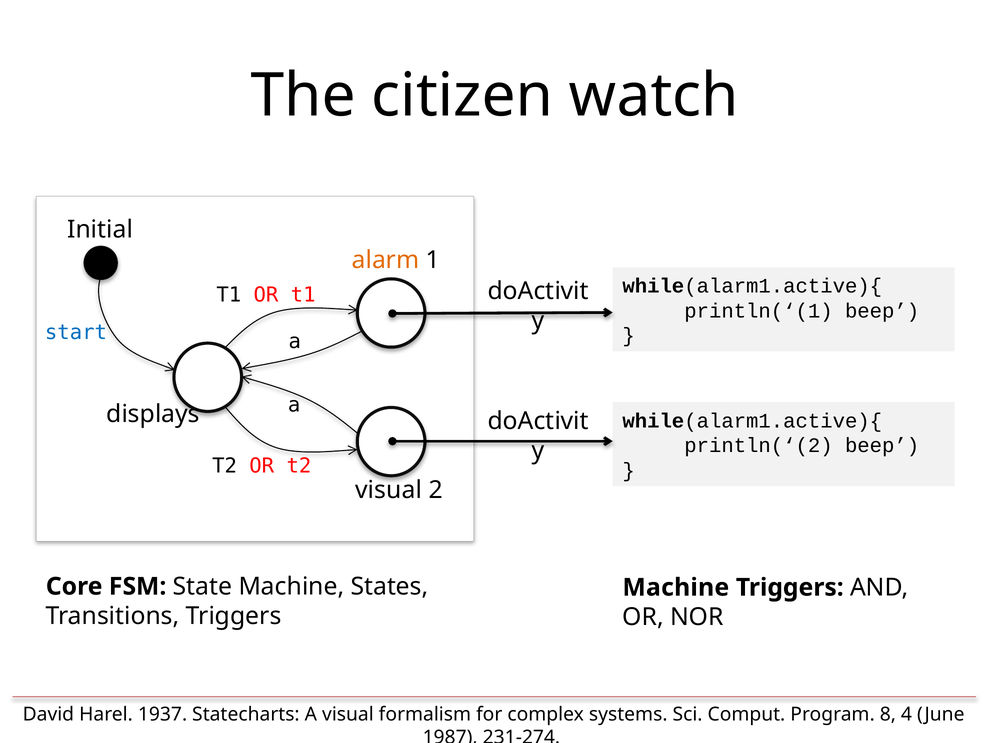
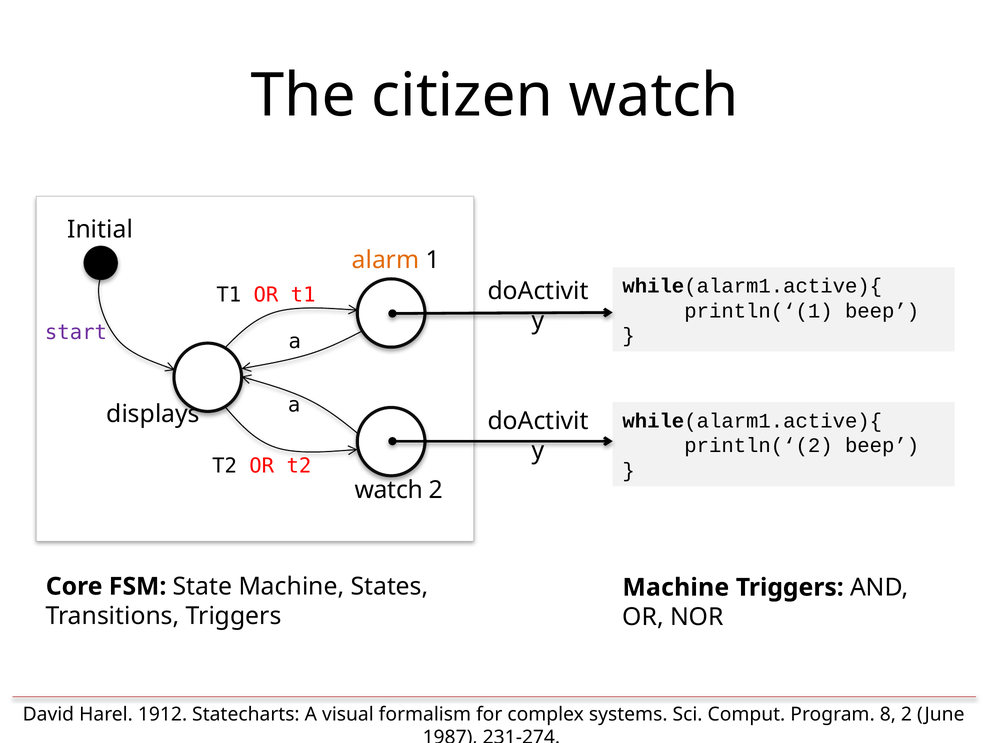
start colour: blue -> purple (76, 332)
visual: visual -> watch (389, 490)
1937: 1937 -> 1912 (163, 714)
8 4: 4 -> 2 (906, 714)
